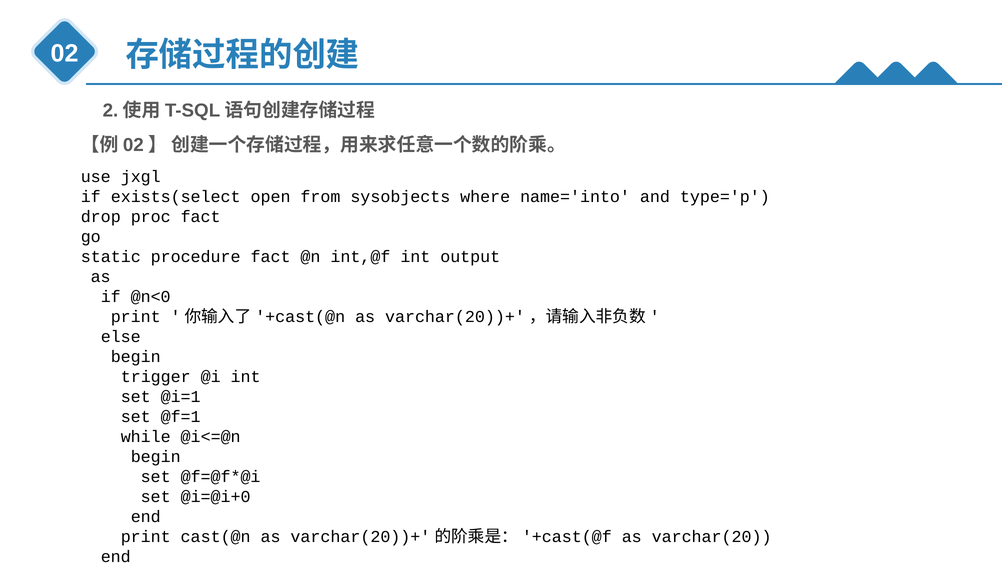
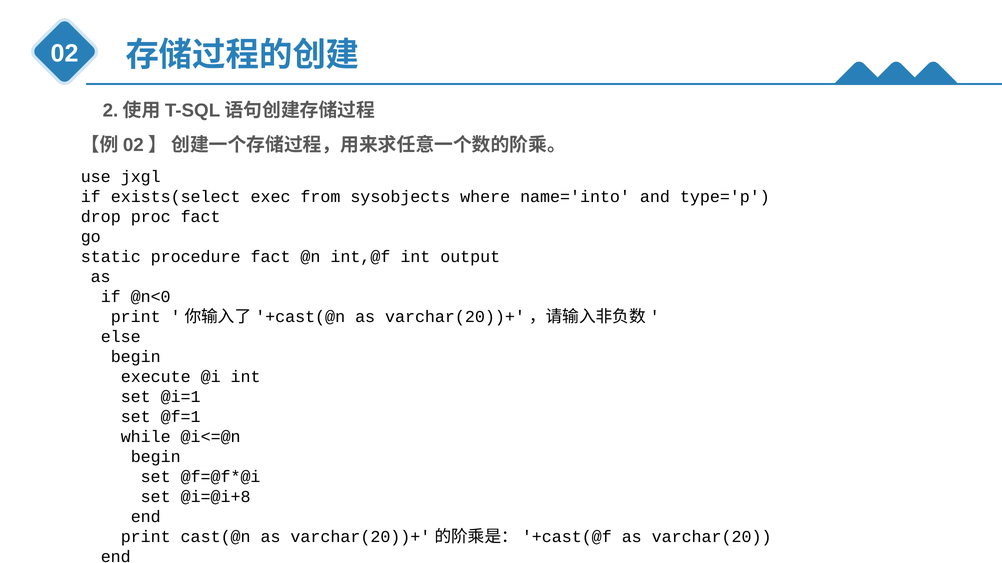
open: open -> exec (271, 197)
trigger: trigger -> execute (156, 377)
@i=@i+0: @i=@i+0 -> @i=@i+8 (216, 497)
